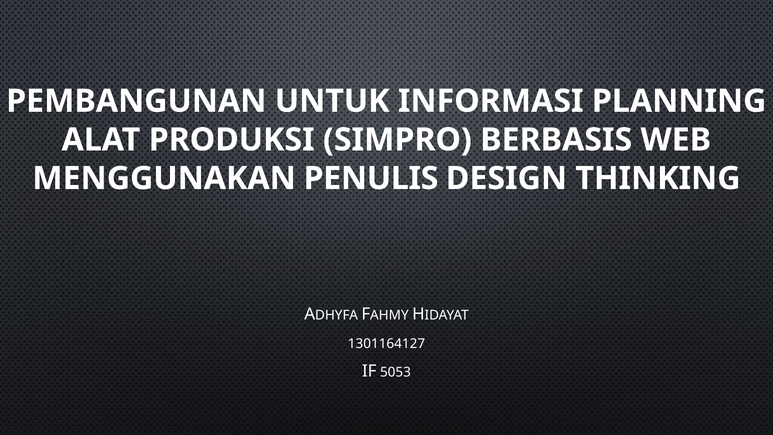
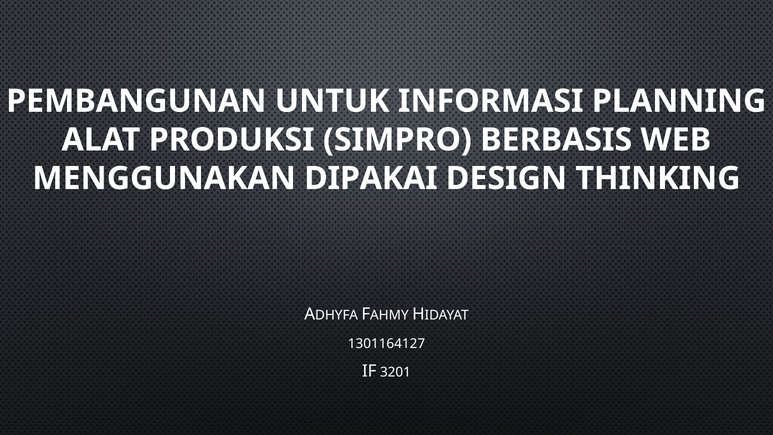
PENULIS: PENULIS -> DIPAKAI (371, 178)
5053: 5053 -> 3201 (395, 372)
